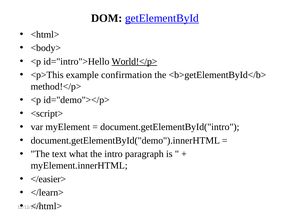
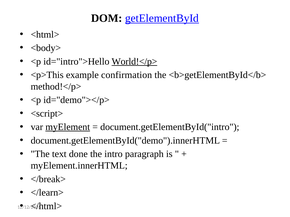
myElement underline: none -> present (68, 127)
what: what -> done (78, 154)
</easier>: </easier> -> </break> (48, 179)
